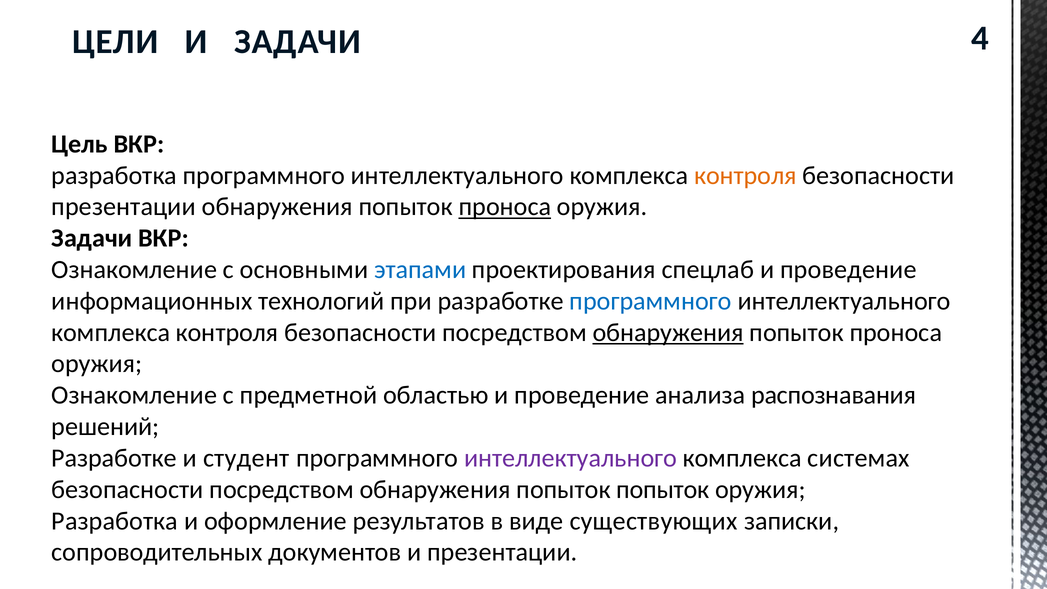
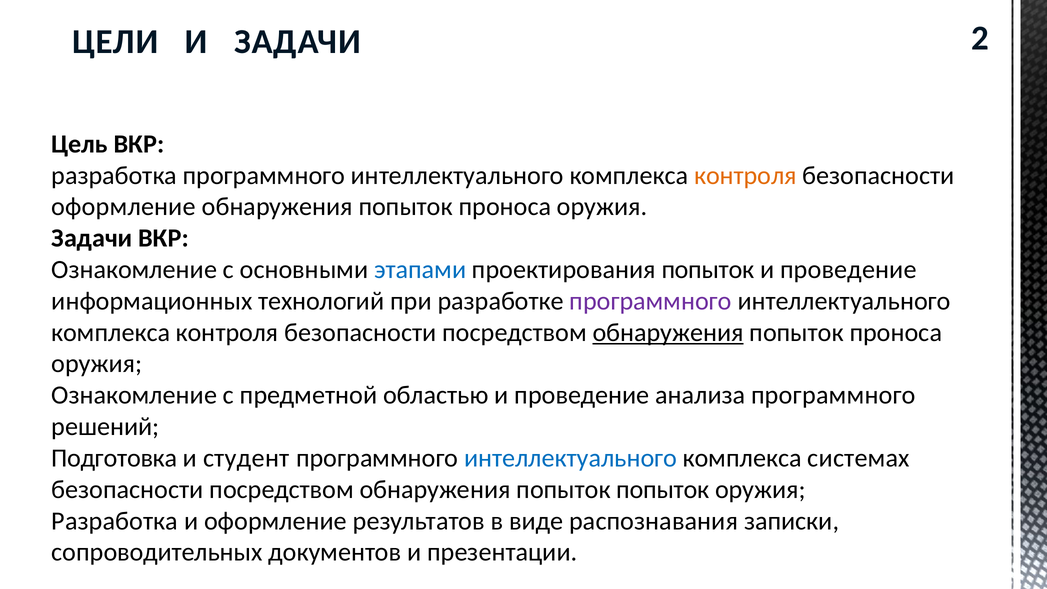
4: 4 -> 2 (980, 38)
презентации: презентации -> оформление (124, 207)
проноса underline: present -> none (505, 207)
проектирования спецлаб: спецлаб -> попыток (708, 270)
программного colour: blue -> purple (651, 301)
анализа распознавания: распознавания -> программного (833, 395)
Разработке: Разработке -> Подготовка (114, 458)
интеллектуального colour: purple -> blue (571, 458)
существующих: существующих -> распознавания (654, 521)
